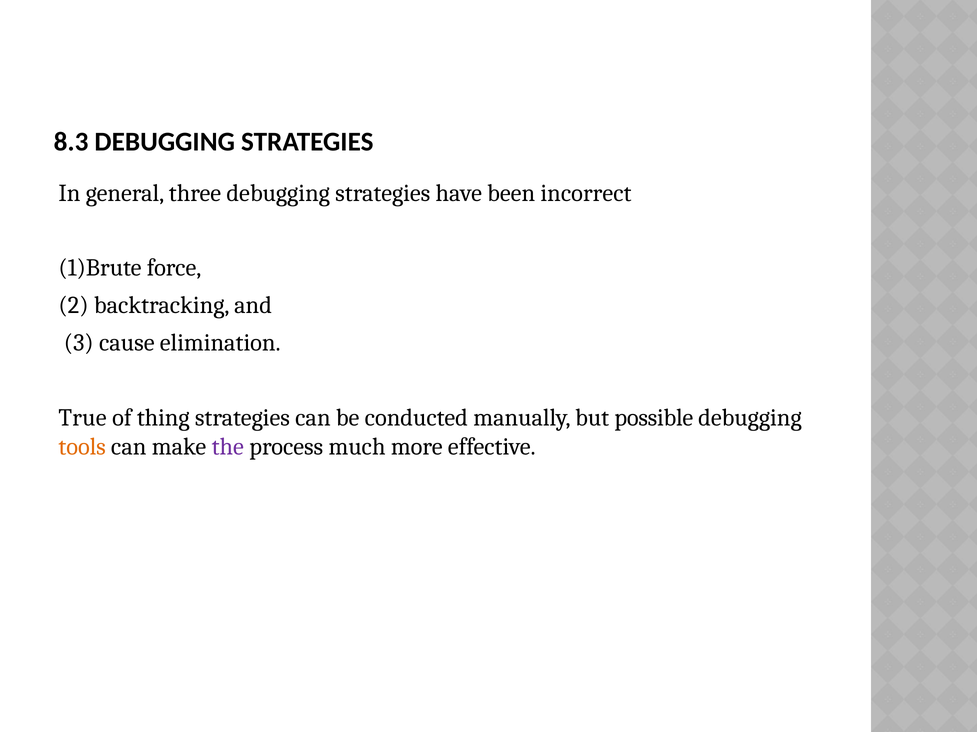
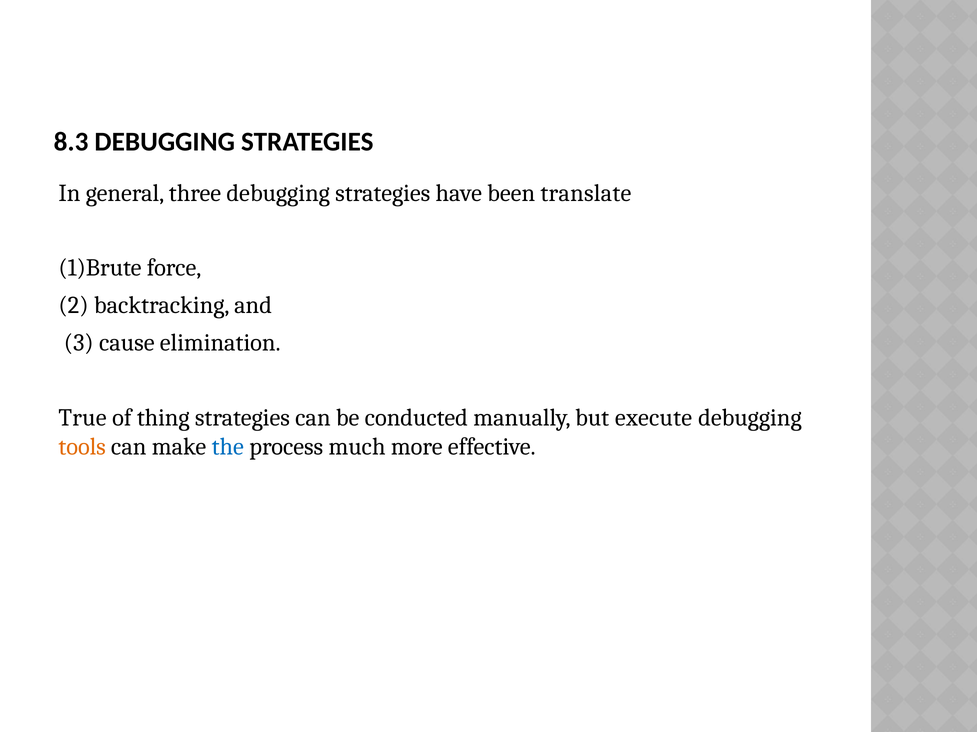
incorrect: incorrect -> translate (586, 193)
possible: possible -> execute (654, 418)
the colour: purple -> blue (228, 447)
